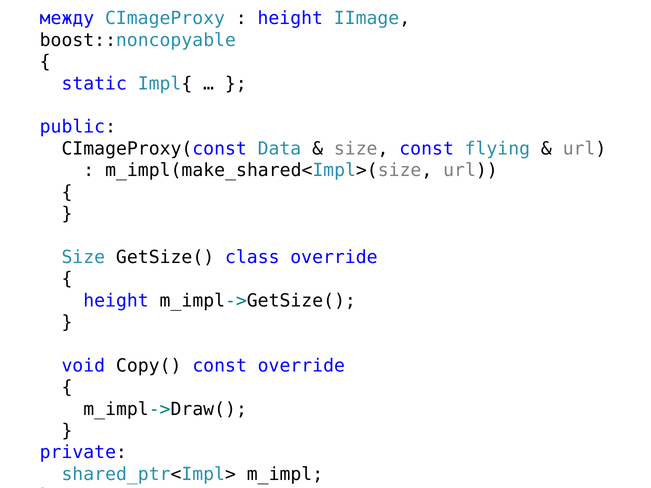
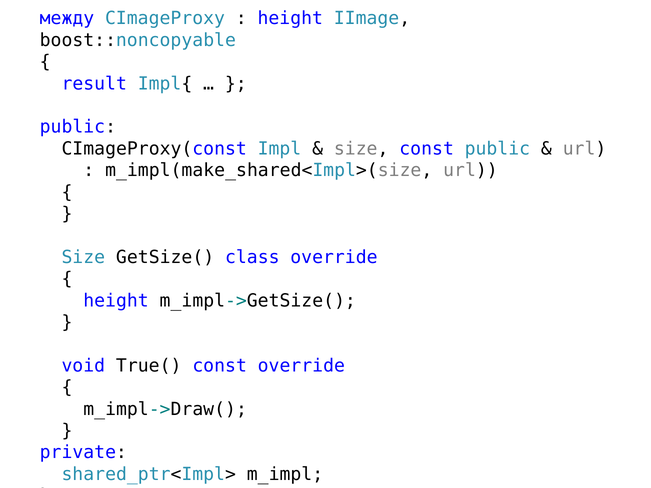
static: static -> result (94, 84)
Data: Data -> Impl (279, 149)
const flying: flying -> public (497, 149)
Copy(: Copy( -> True( (149, 366)
